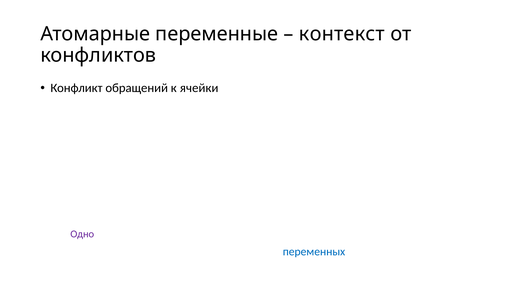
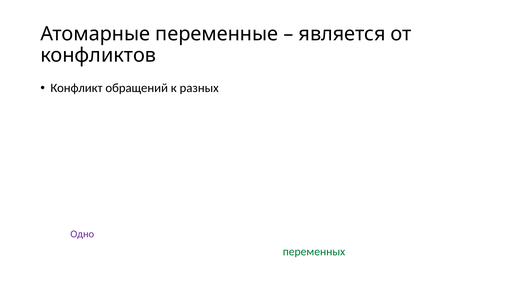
контекст: контекст -> является (342, 34)
к ячейки: ячейки -> разных (199, 88)
переменных colour: blue -> green (314, 252)
